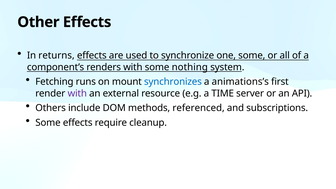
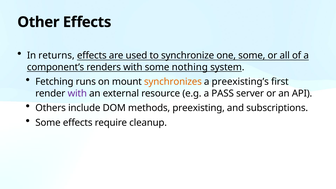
synchronizes colour: blue -> orange (173, 82)
animations’s: animations’s -> preexisting’s (240, 82)
TIME: TIME -> PASS (223, 93)
referenced: referenced -> preexisting (199, 108)
